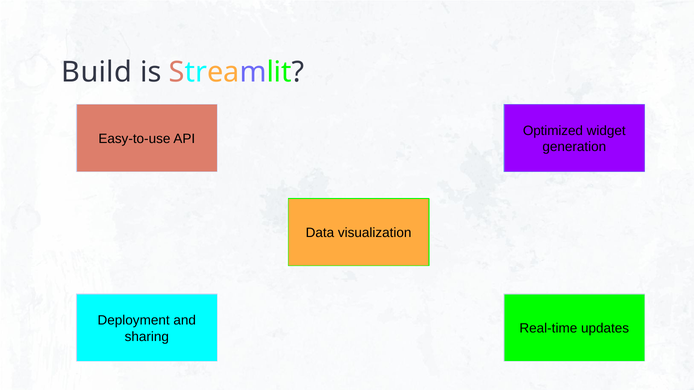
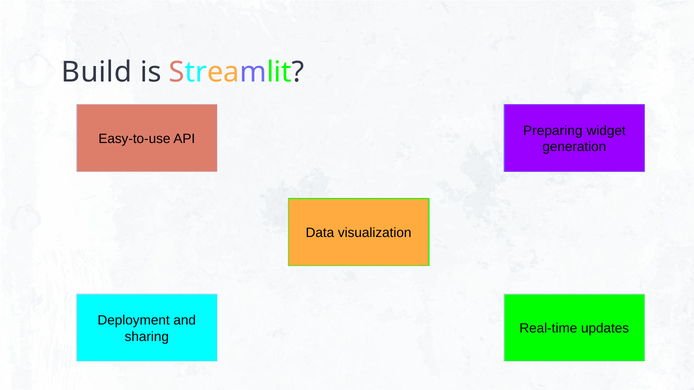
Optimized: Optimized -> Preparing (553, 131)
